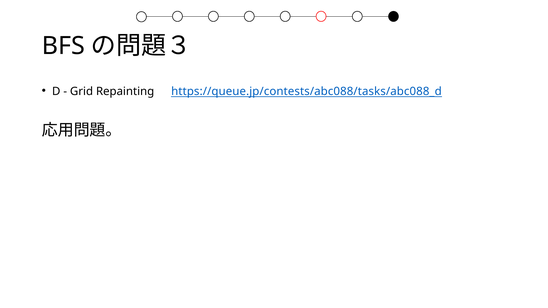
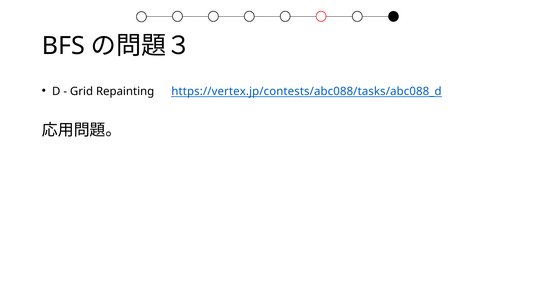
https://queue.jp/contests/abc088/tasks/abc088_d: https://queue.jp/contests/abc088/tasks/abc088_d -> https://vertex.jp/contests/abc088/tasks/abc088_d (306, 92)
